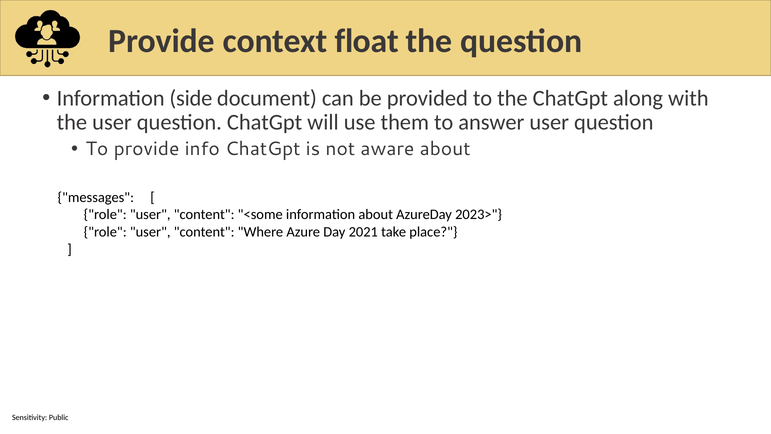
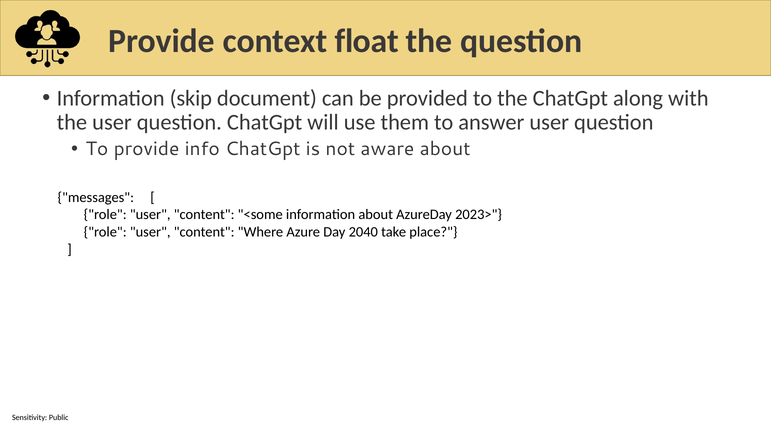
side: side -> skip (191, 98)
2021: 2021 -> 2040 (363, 232)
